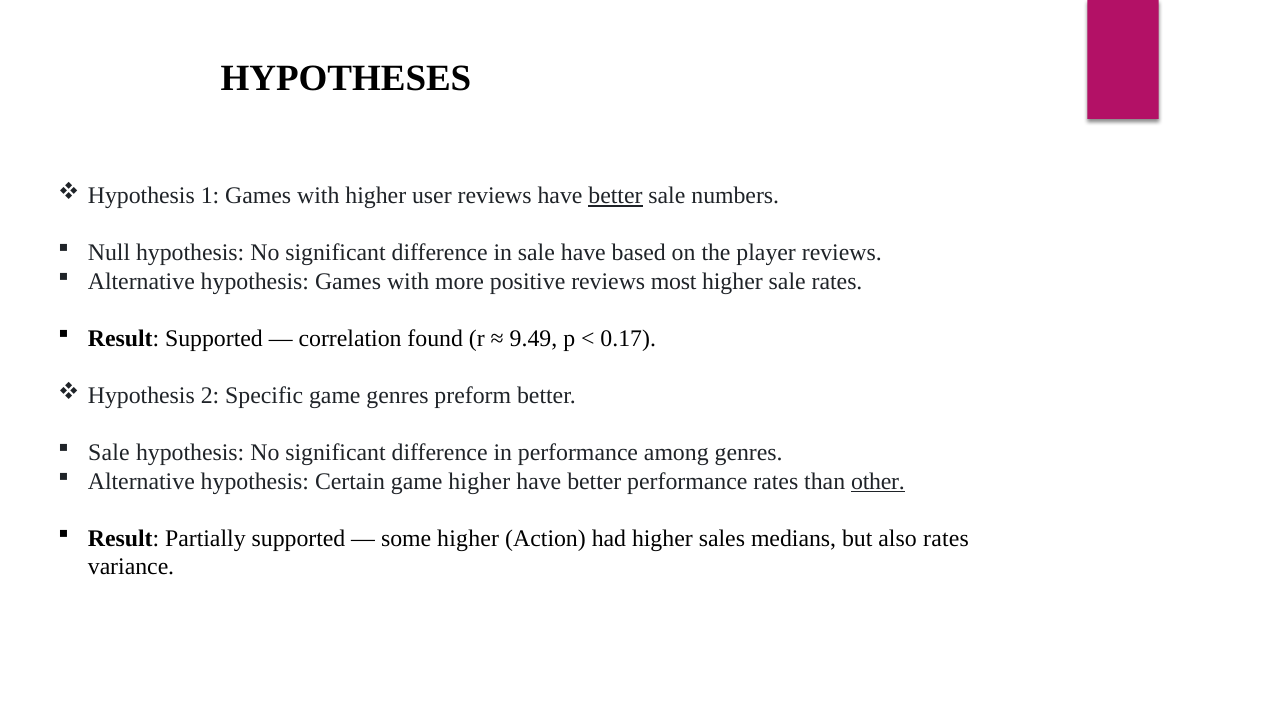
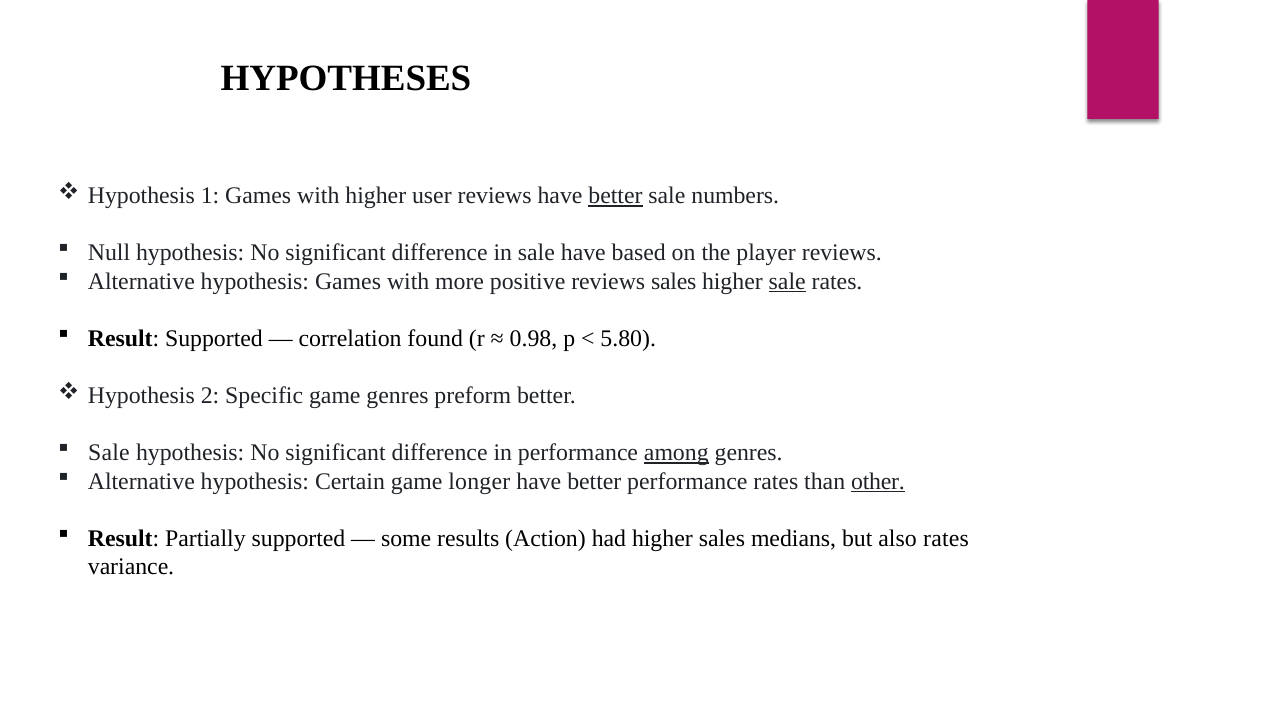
reviews most: most -> sales (674, 281)
sale underline: none -> present (787, 281)
9.49: 9.49 -> 0.98 (534, 339)
0.17: 0.17 -> 5.80 (628, 339)
among underline: none -> present (676, 453)
game higher: higher -> longer (479, 481)
some higher: higher -> results (468, 539)
